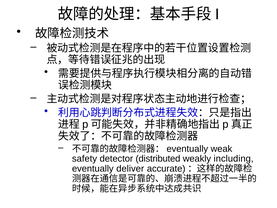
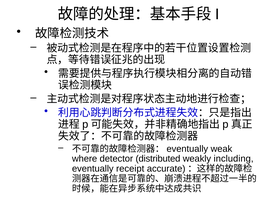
safety: safety -> where (85, 159)
deliver: deliver -> receipt (130, 169)
